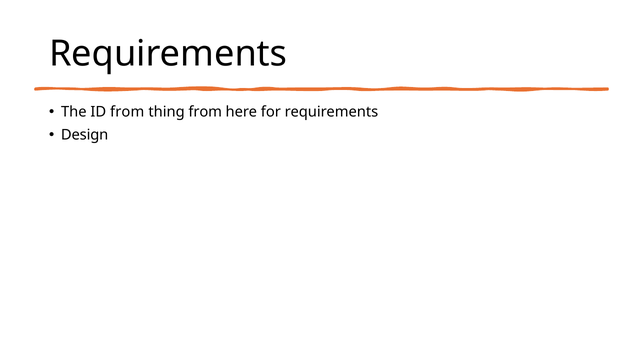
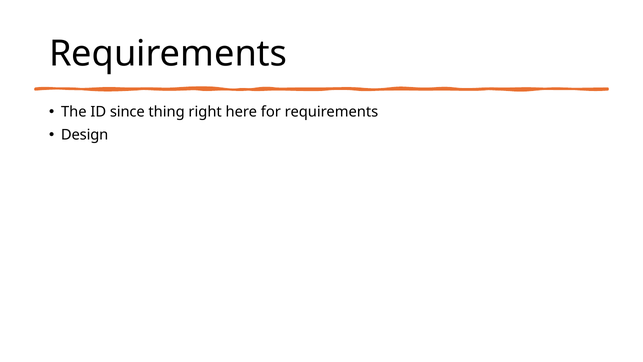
ID from: from -> since (127, 112)
thing from: from -> right (205, 112)
